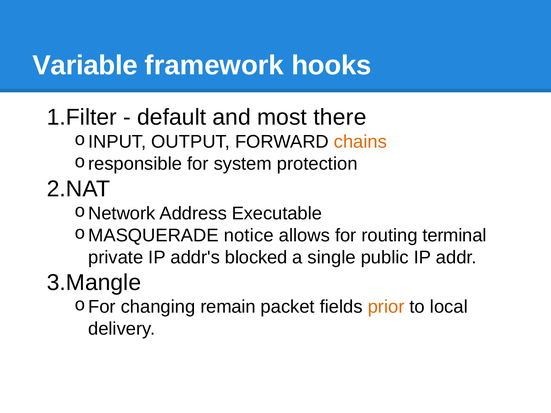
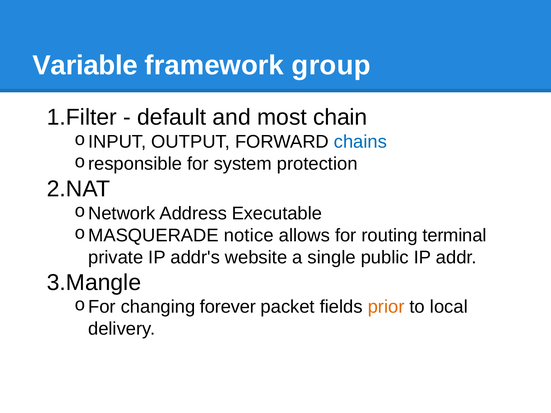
hooks: hooks -> group (331, 65)
there: there -> chain (340, 117)
chains colour: orange -> blue (360, 142)
blocked: blocked -> website (256, 258)
remain: remain -> forever (228, 307)
